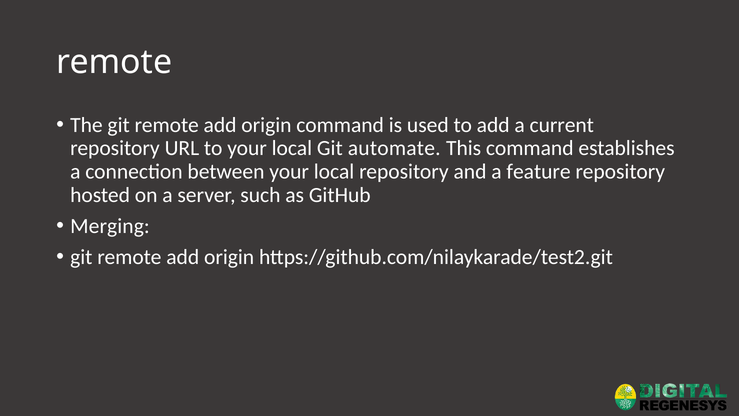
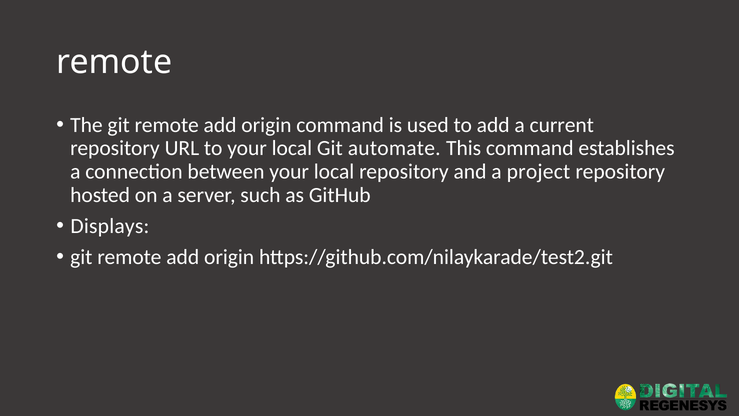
feature: feature -> project (538, 172)
Merging: Merging -> Displays (110, 226)
